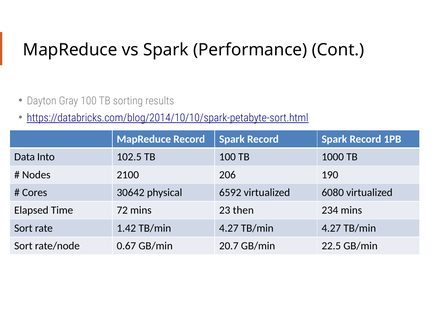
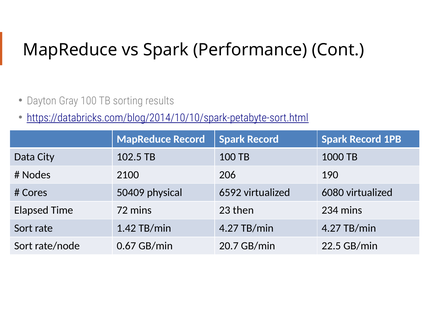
Into: Into -> City (46, 157)
30642: 30642 -> 50409 (131, 193)
